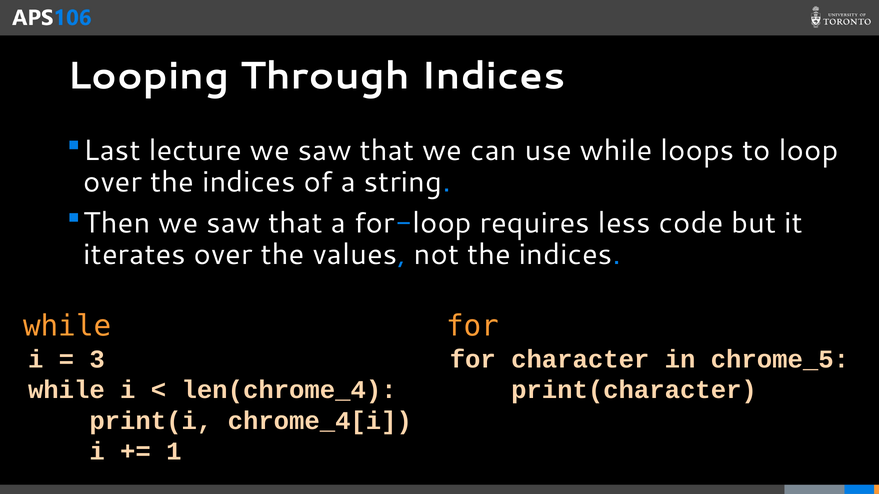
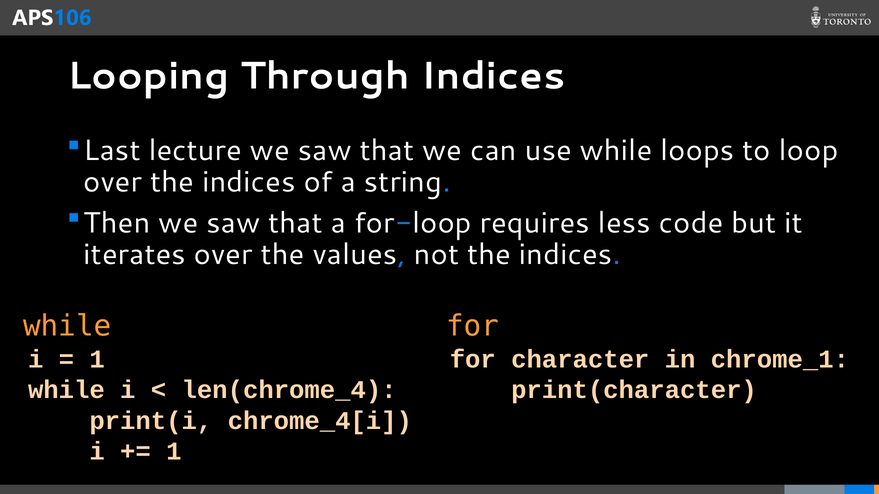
3: 3 -> 1 (97, 359)
chrome_5: chrome_5 -> chrome_1 (780, 359)
